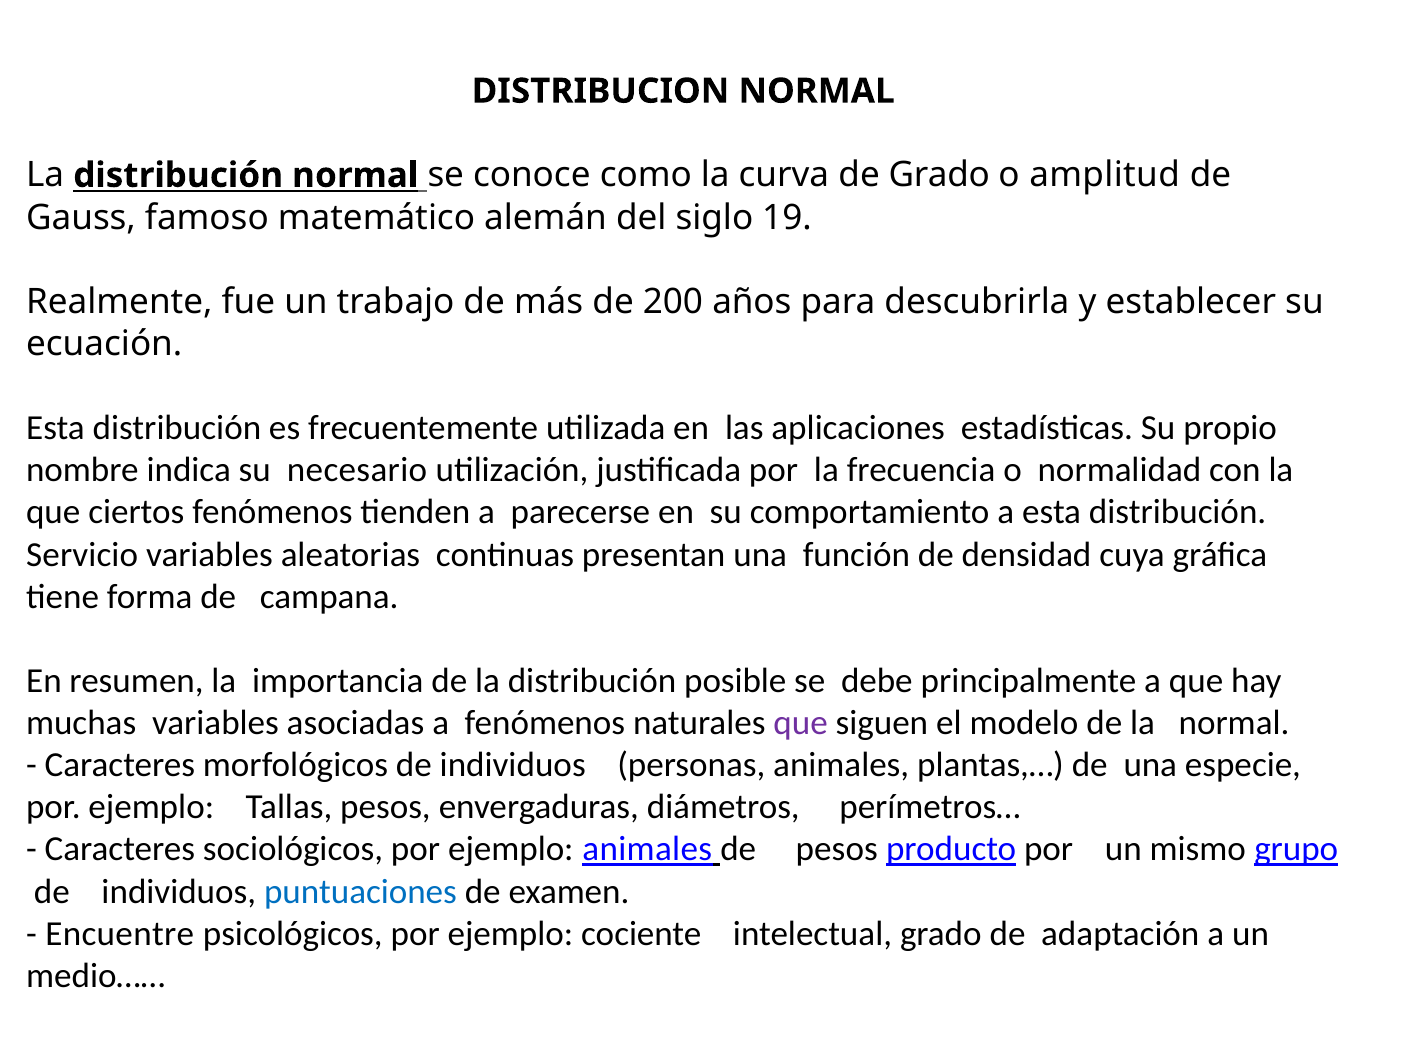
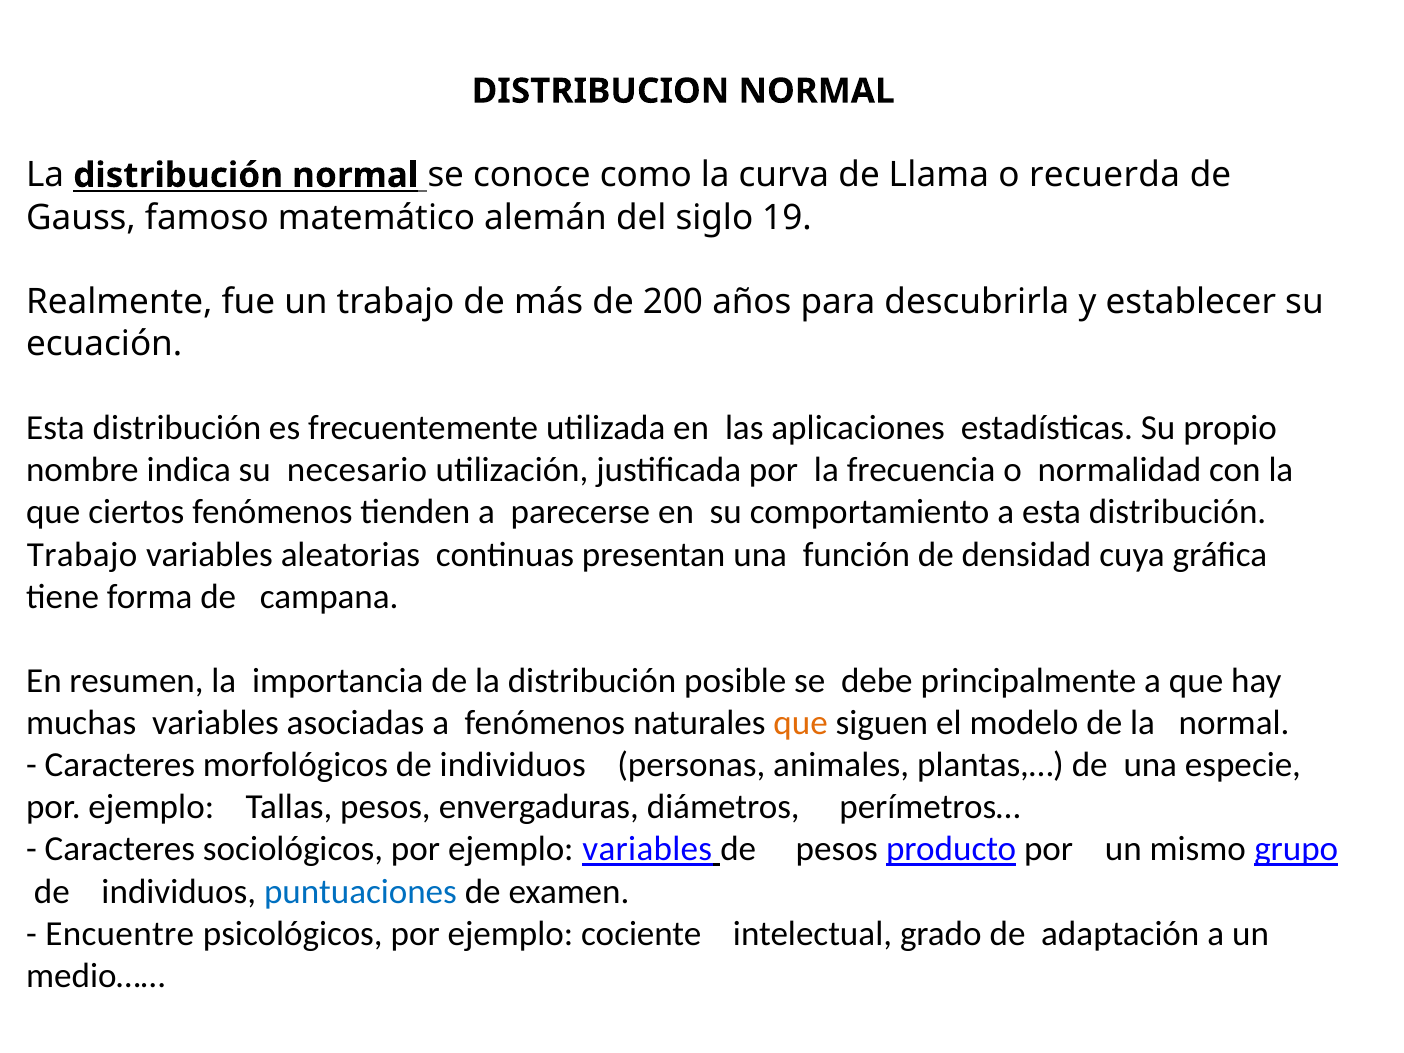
de Grado: Grado -> Llama (939, 175)
amplitud: amplitud -> recuerda (1105, 175)
Servicio: Servicio -> Trabajo (82, 554)
que colour: purple -> orange (801, 723)
ejemplo animales: animales -> variables (647, 849)
